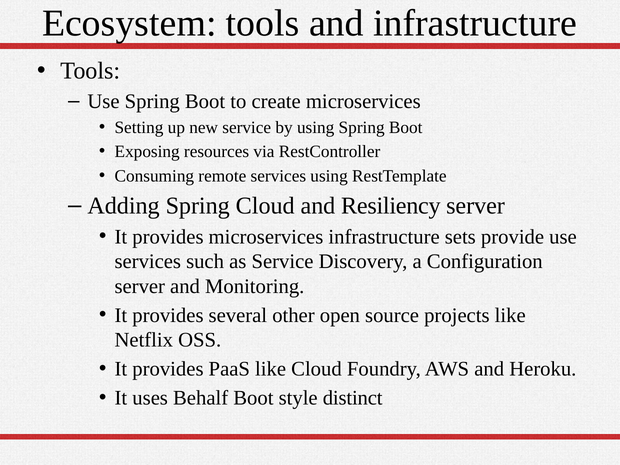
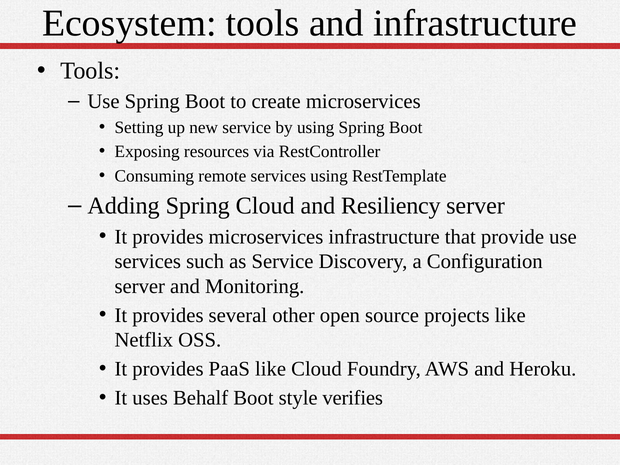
sets: sets -> that (460, 237)
distinct: distinct -> verifies (353, 398)
